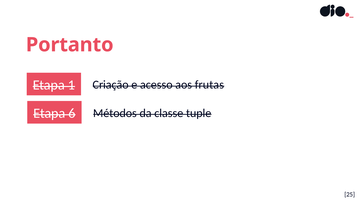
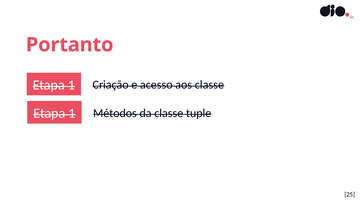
aos frutas: frutas -> classe (209, 85)
6: 6 -> 1 (72, 114)
